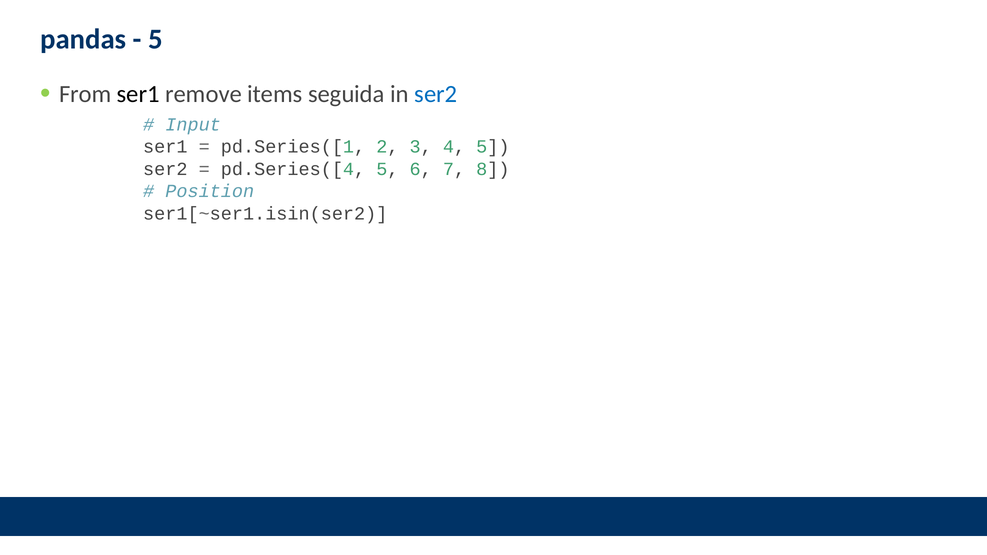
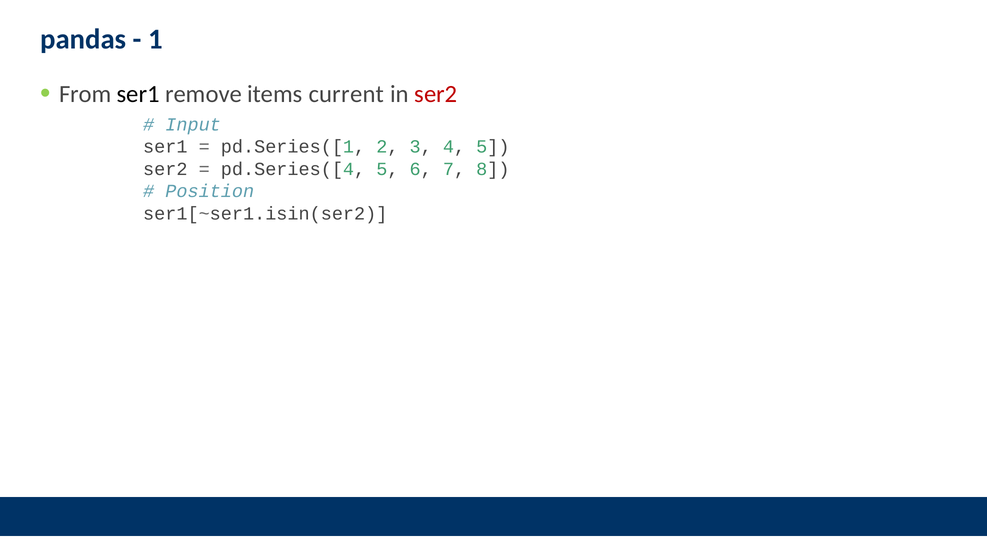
5: 5 -> 1 (155, 39)
seguida: seguida -> current (346, 94)
ser2 colour: blue -> red (436, 94)
